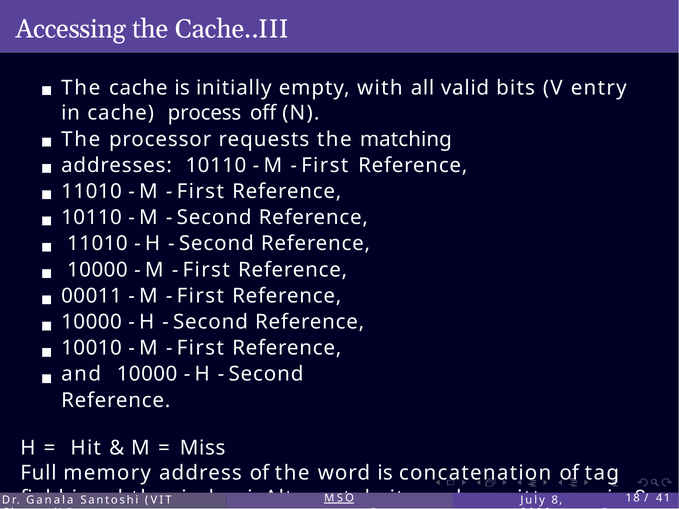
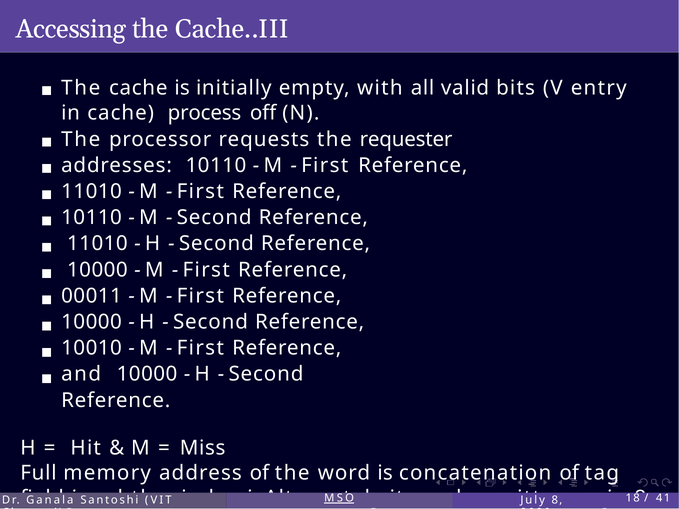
matching: matching -> requester (406, 139)
